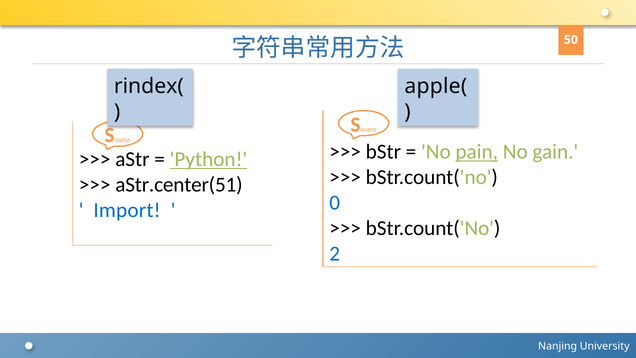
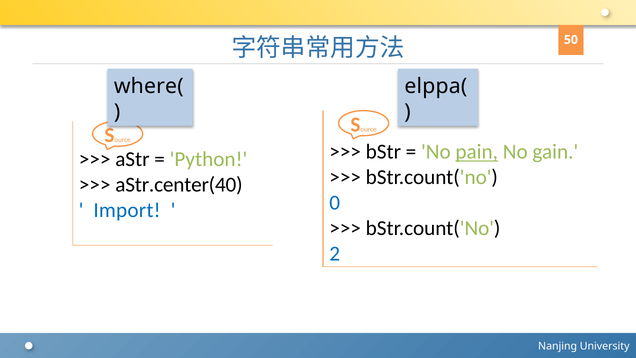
rindex(: rindex( -> where( (149, 86)
apple(: apple( -> elppa( (436, 86)
Python underline: present -> none (208, 159)
aStr.center(51: aStr.center(51 -> aStr.center(40 (179, 185)
